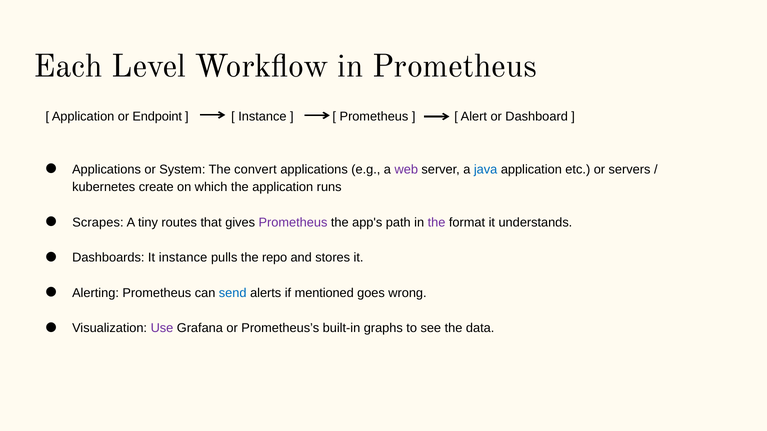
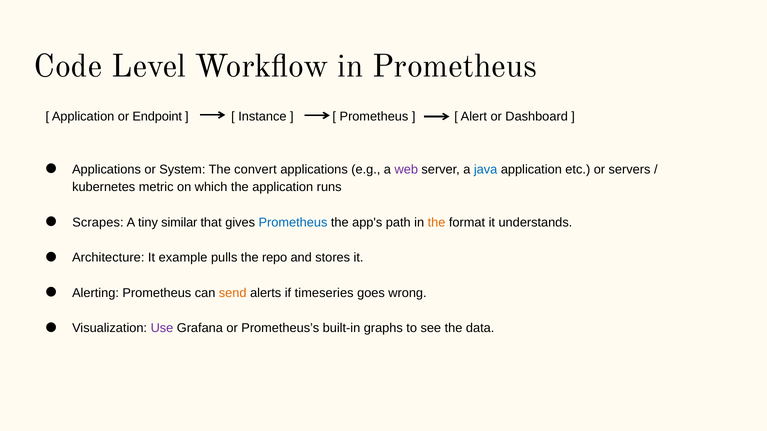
Each: Each -> Code (68, 66)
create: create -> metric (156, 187)
routes: routes -> similar (179, 223)
Prometheus colour: purple -> blue (293, 223)
the colour: purple -> orange (437, 223)
Dashboards: Dashboards -> Architecture (108, 258)
It instance: instance -> example (183, 258)
send colour: blue -> orange (233, 293)
mentioned: mentioned -> timeseries (324, 293)
